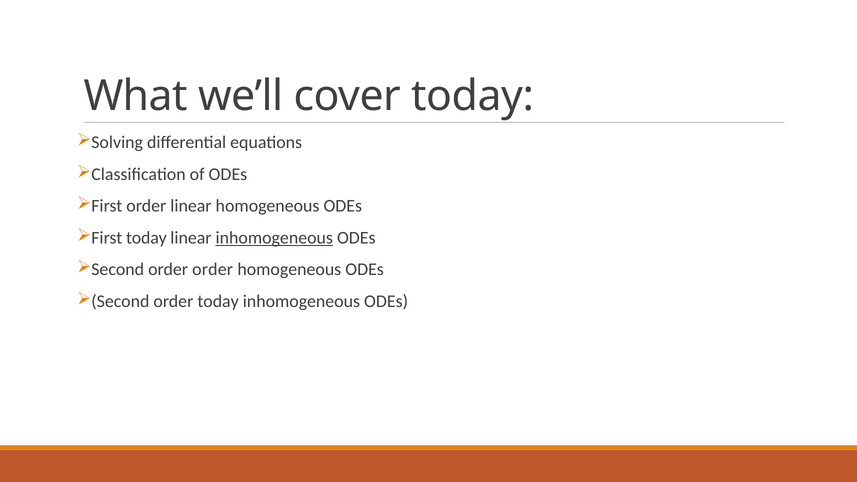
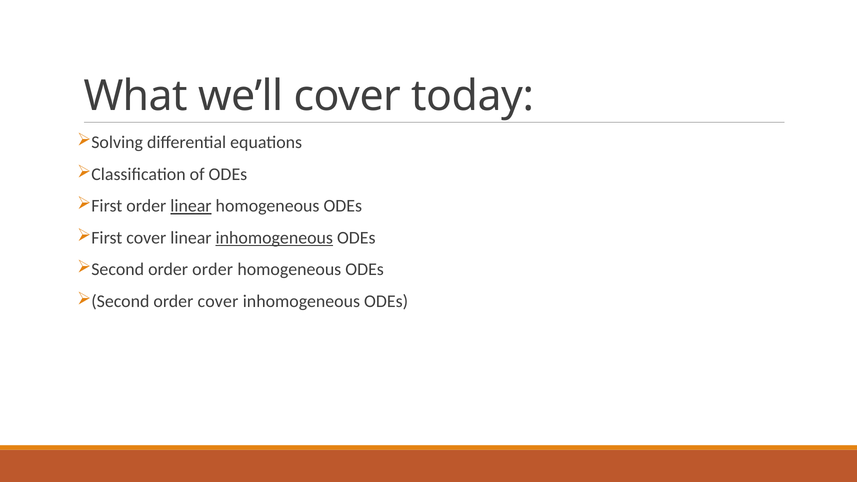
linear underline: none -> present (191, 206)
First today: today -> cover (146, 238)
order today: today -> cover (218, 301)
